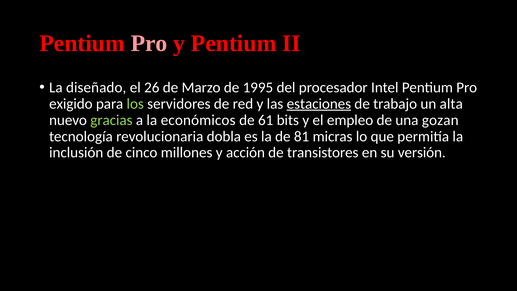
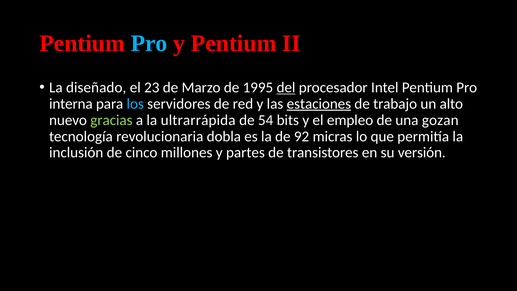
Pro colour: pink -> light blue (149, 43)
26: 26 -> 23 (152, 87)
del underline: none -> present (286, 87)
exigido: exigido -> interna (71, 104)
los colour: light green -> light blue (135, 104)
alta: alta -> alto (451, 104)
económicos: económicos -> ultrarrápida (198, 120)
61: 61 -> 54 (266, 120)
81: 81 -> 92 (302, 136)
acción: acción -> partes (245, 153)
